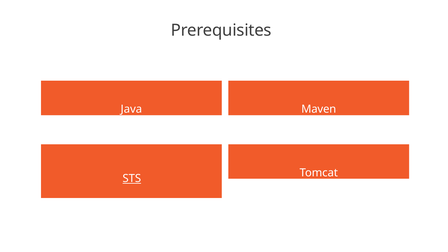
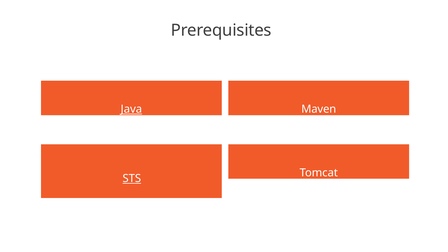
Java underline: none -> present (131, 109)
